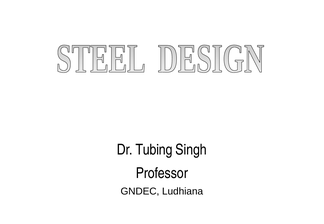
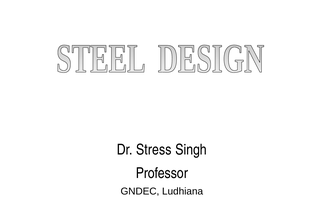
Tubing: Tubing -> Stress (154, 150)
